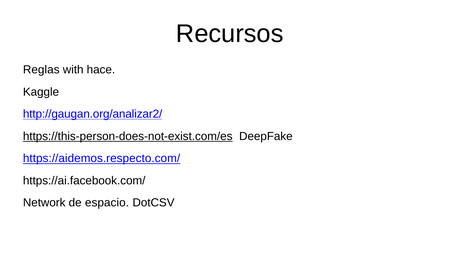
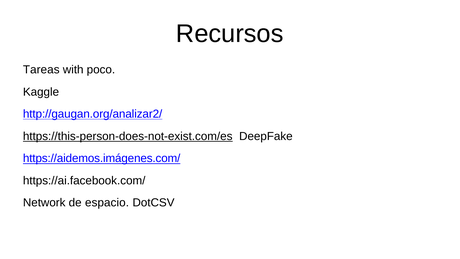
Reglas: Reglas -> Tareas (41, 70)
hace: hace -> poco (101, 70)
https://aidemos.respecto.com/: https://aidemos.respecto.com/ -> https://aidemos.imágenes.com/ (102, 158)
